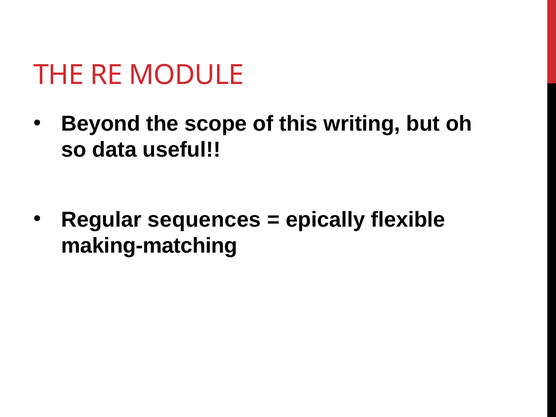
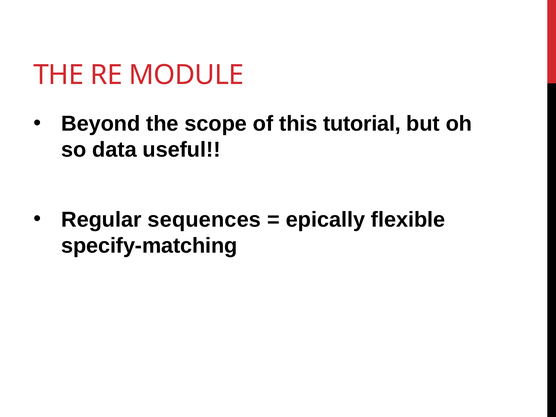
writing: writing -> tutorial (362, 124)
making-matching: making-matching -> specify-matching (149, 246)
